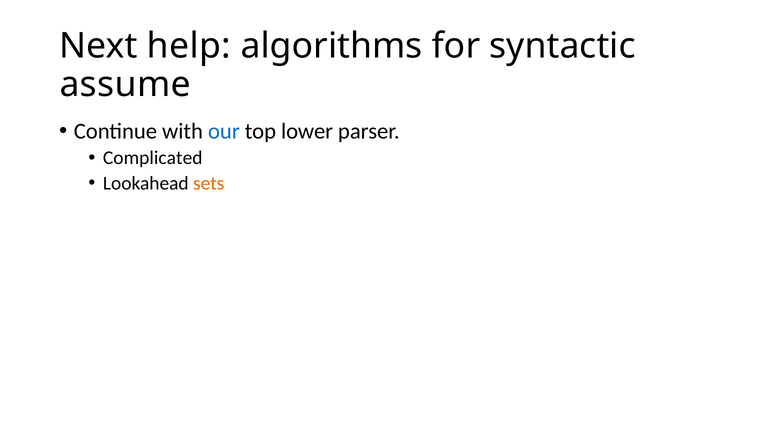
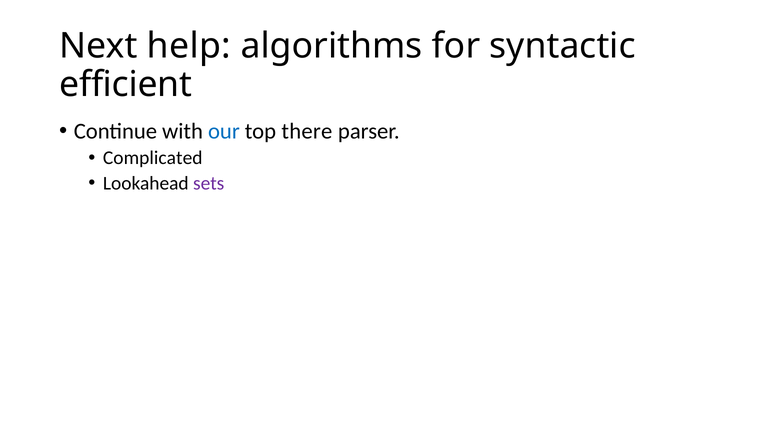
assume: assume -> efficient (126, 84)
lower: lower -> there (307, 131)
sets colour: orange -> purple (209, 183)
